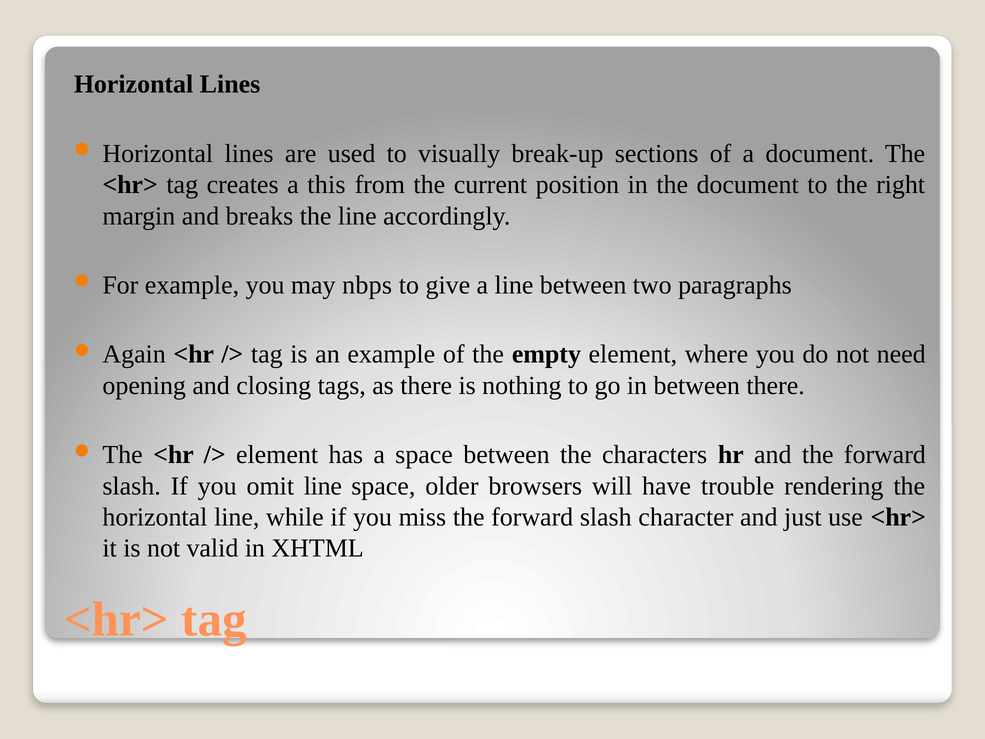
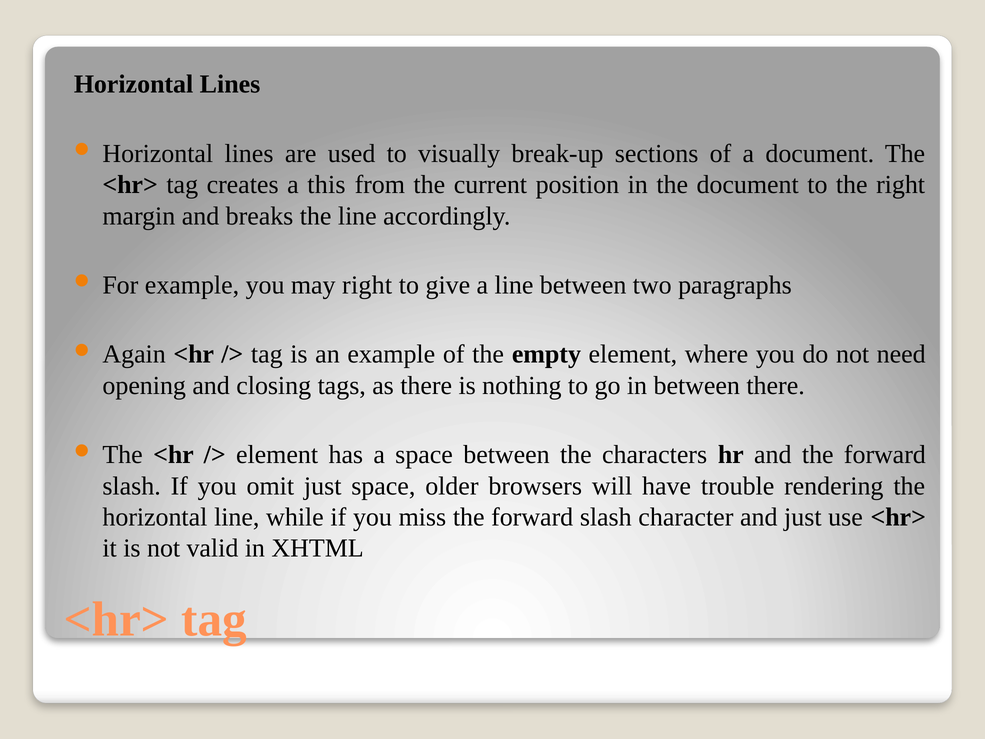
may nbps: nbps -> right (367, 285)
omit line: line -> just (323, 486)
